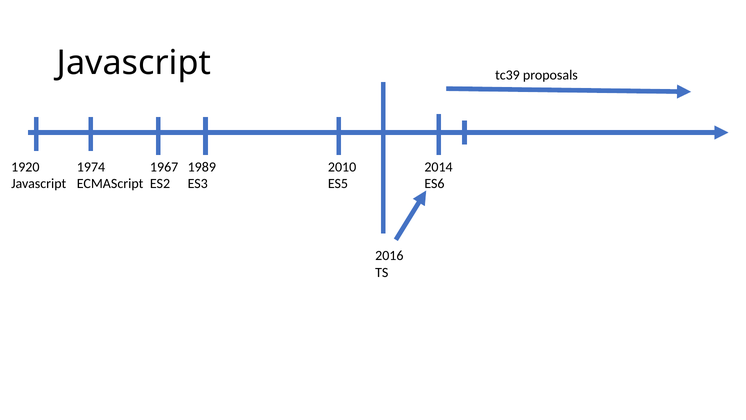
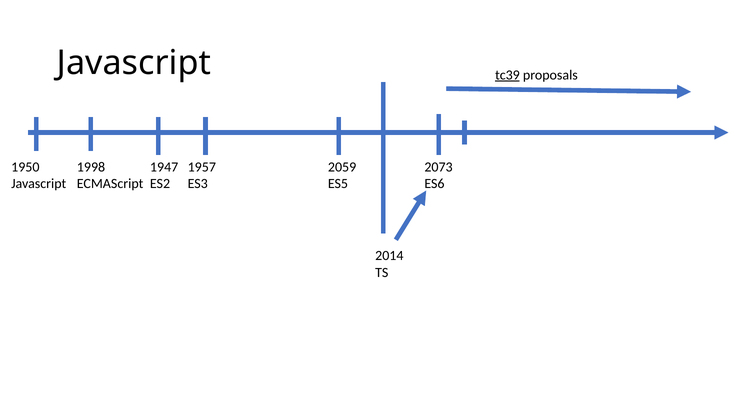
tc39 underline: none -> present (507, 75)
1920: 1920 -> 1950 (25, 167)
1974: 1974 -> 1998 (91, 167)
1967: 1967 -> 1947 (164, 167)
1989: 1989 -> 1957 (202, 167)
2010: 2010 -> 2059 (342, 167)
2014: 2014 -> 2073 (439, 167)
2016: 2016 -> 2014 (389, 256)
